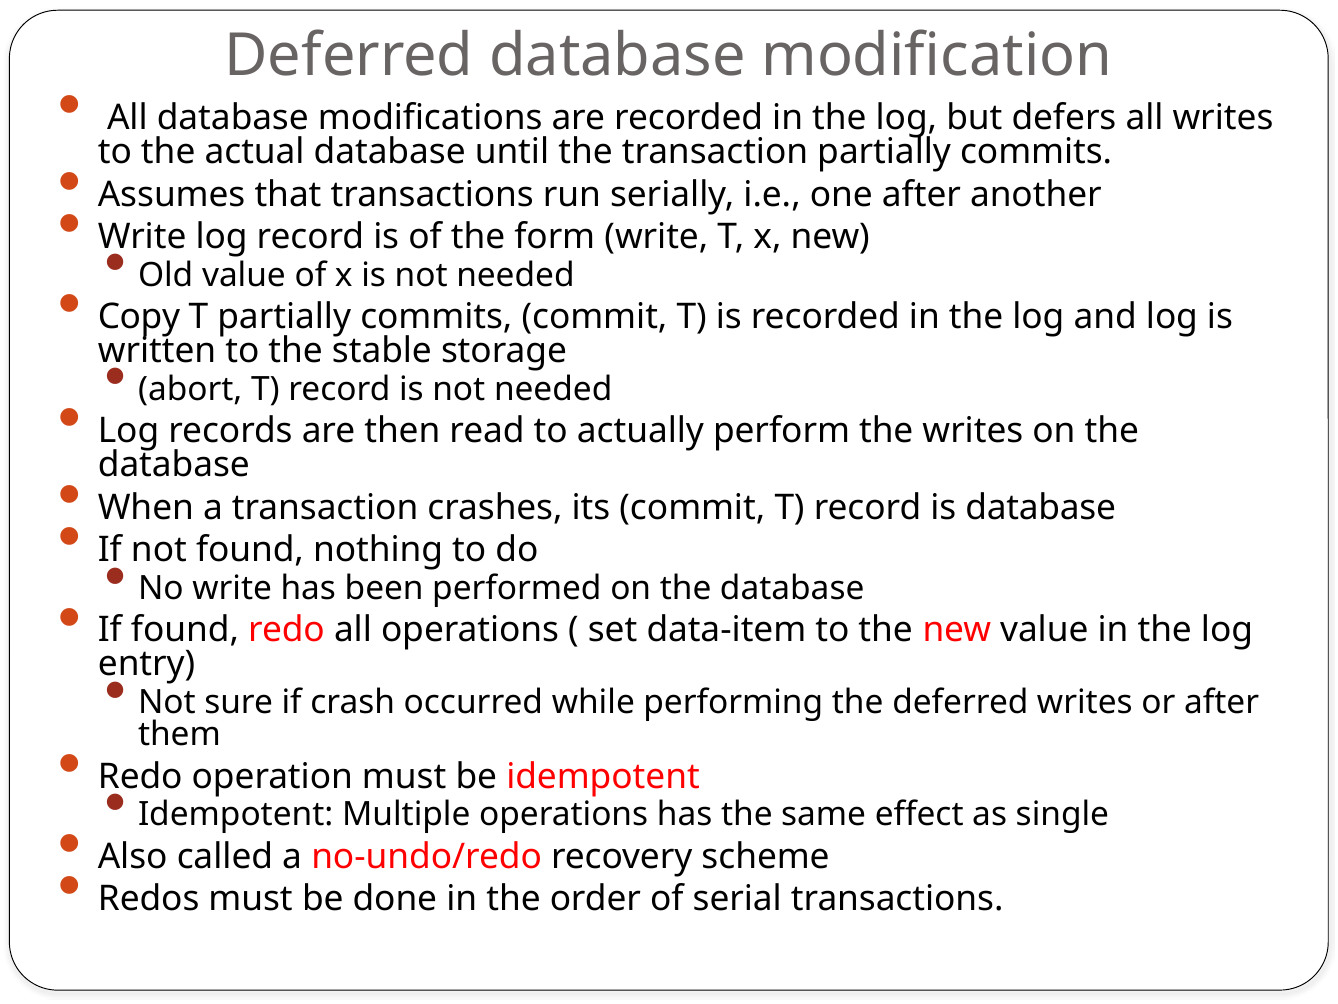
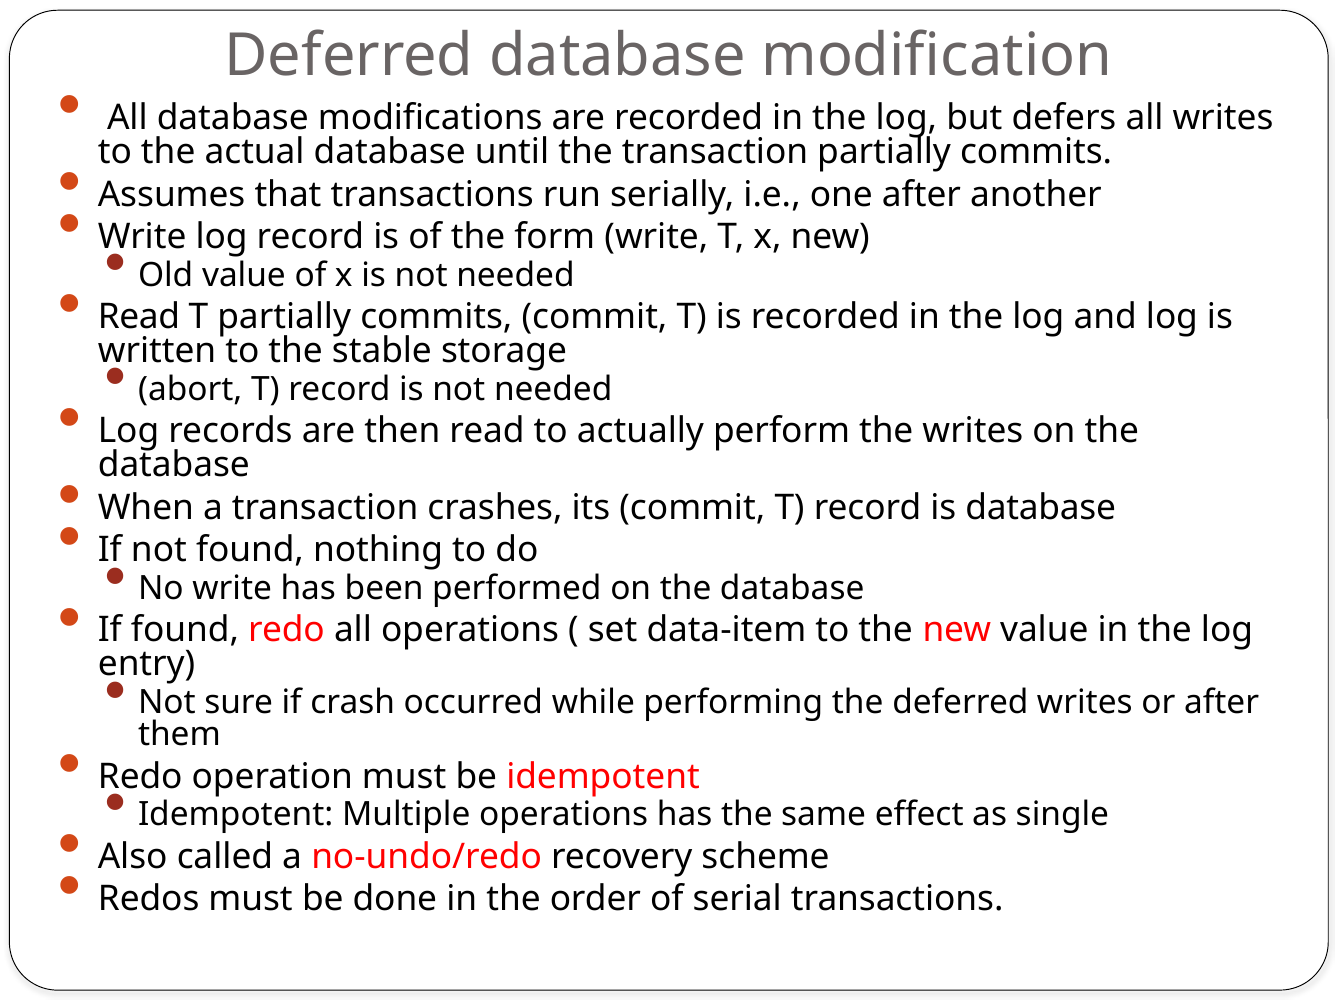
Copy: Copy -> Read (139, 317)
